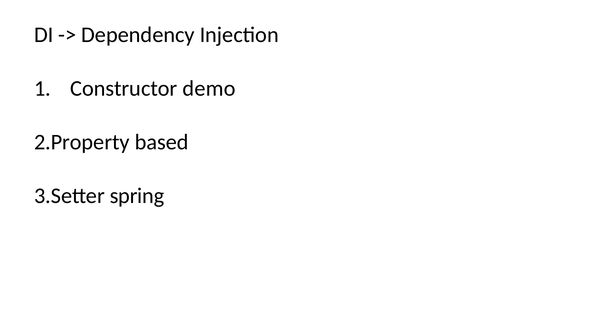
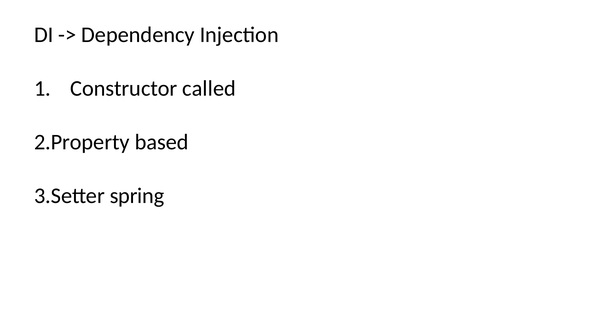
demo: demo -> called (209, 88)
